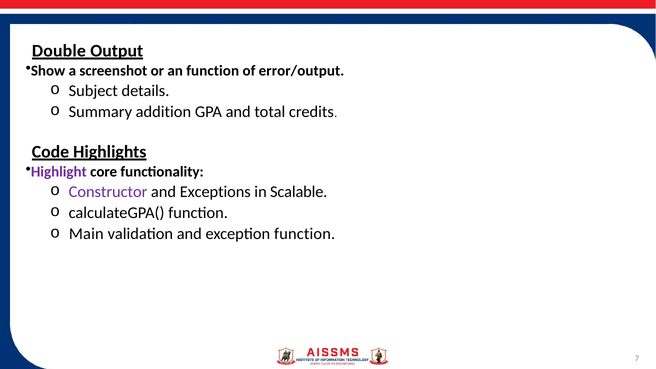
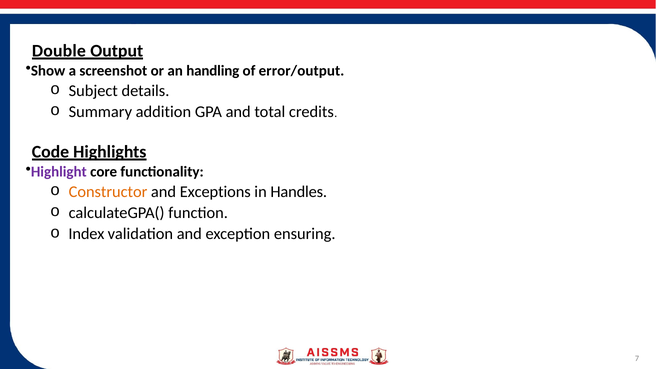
an function: function -> handling (213, 71)
Constructor colour: purple -> orange (108, 192)
Scalable: Scalable -> Handles (299, 192)
Main: Main -> Index (86, 234)
exception function: function -> ensuring (305, 234)
